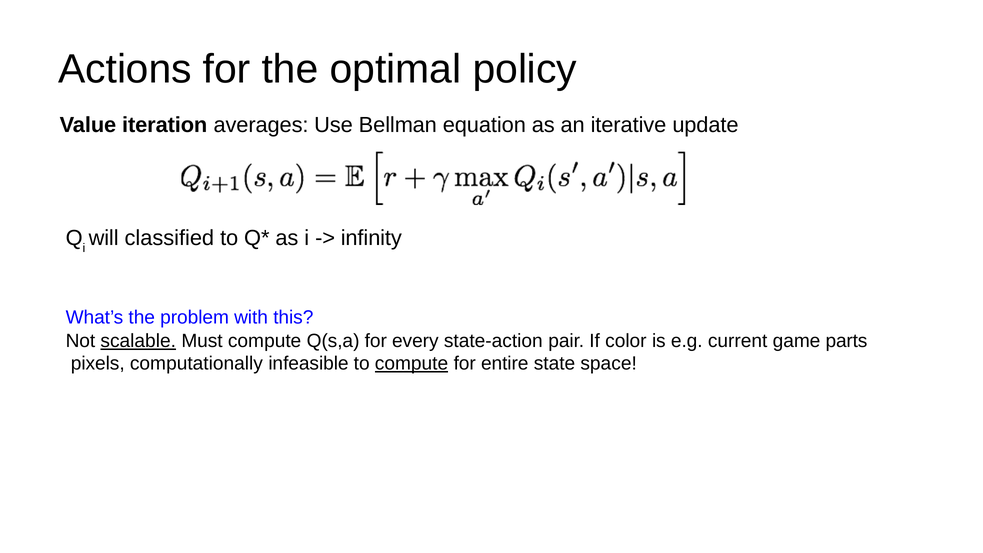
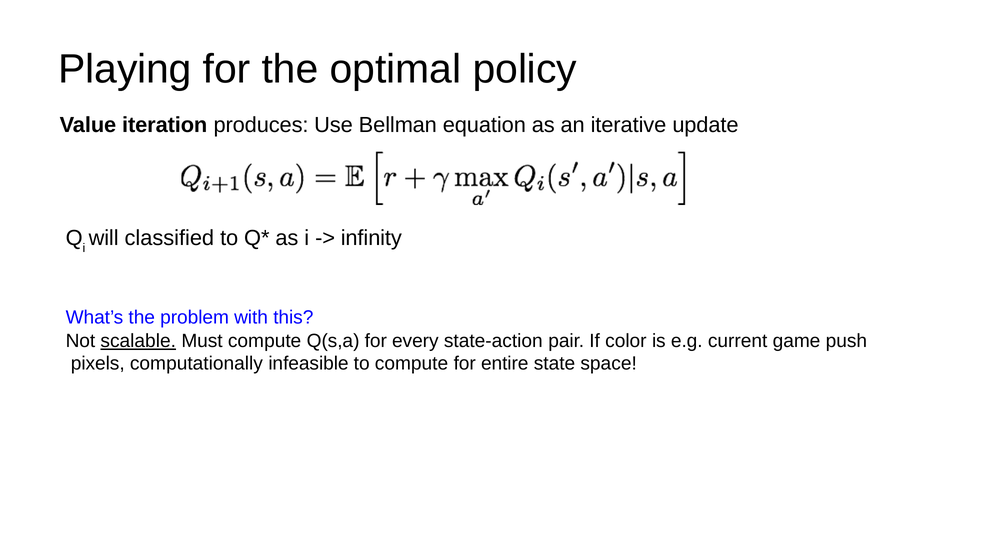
Actions: Actions -> Playing (125, 69)
averages: averages -> produces (261, 125)
parts: parts -> push (846, 341)
compute underline: present -> none (412, 364)
